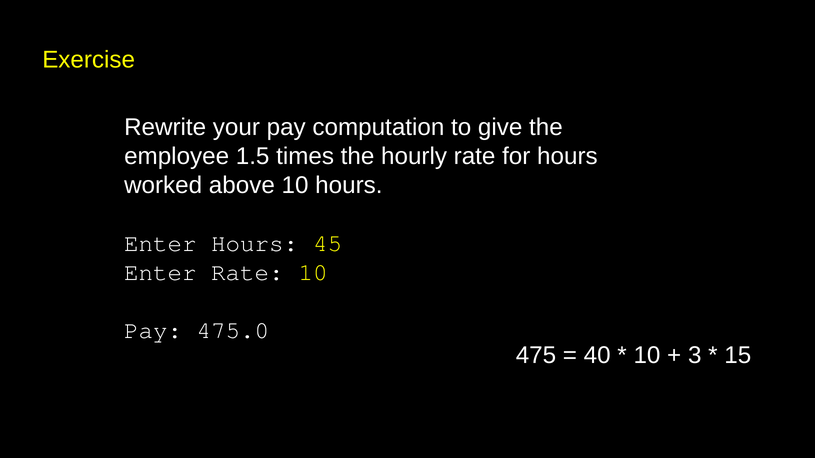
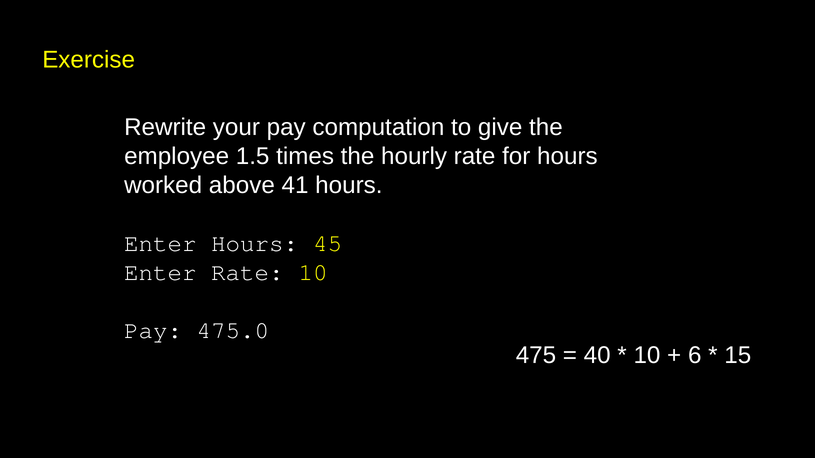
above 10: 10 -> 41 (295, 185)
3: 3 -> 6 (695, 356)
